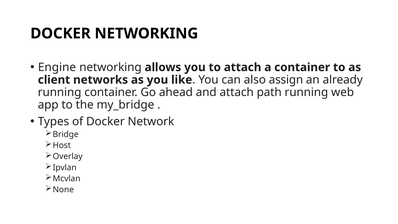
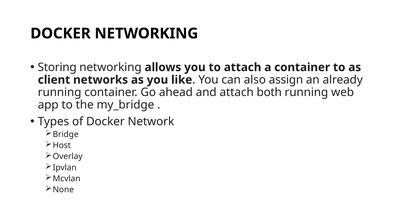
Engine: Engine -> Storing (57, 67)
path: path -> both (269, 92)
